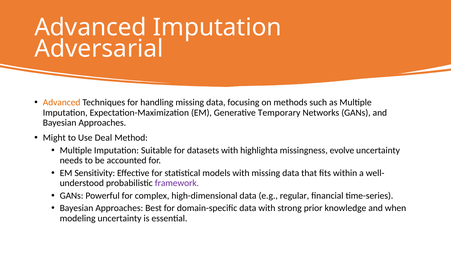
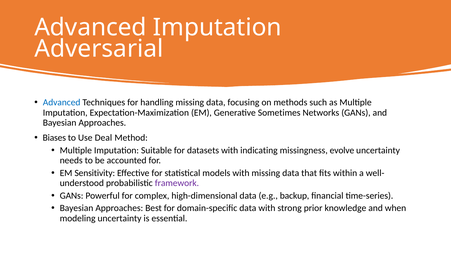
Advanced colour: orange -> blue (62, 102)
Temporary: Temporary -> Sometimes (279, 113)
Might: Might -> Biases (54, 138)
highlighta: highlighta -> indicating (259, 150)
regular: regular -> backup (295, 195)
